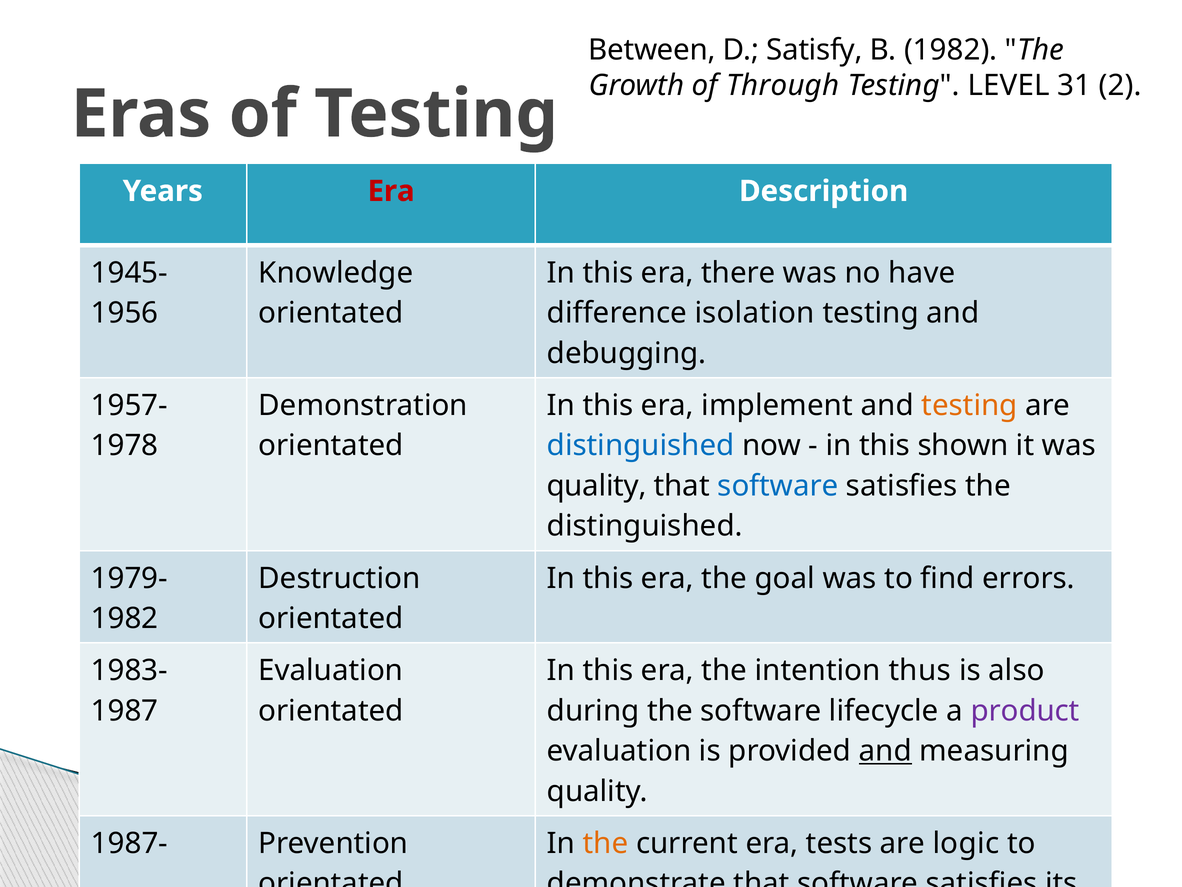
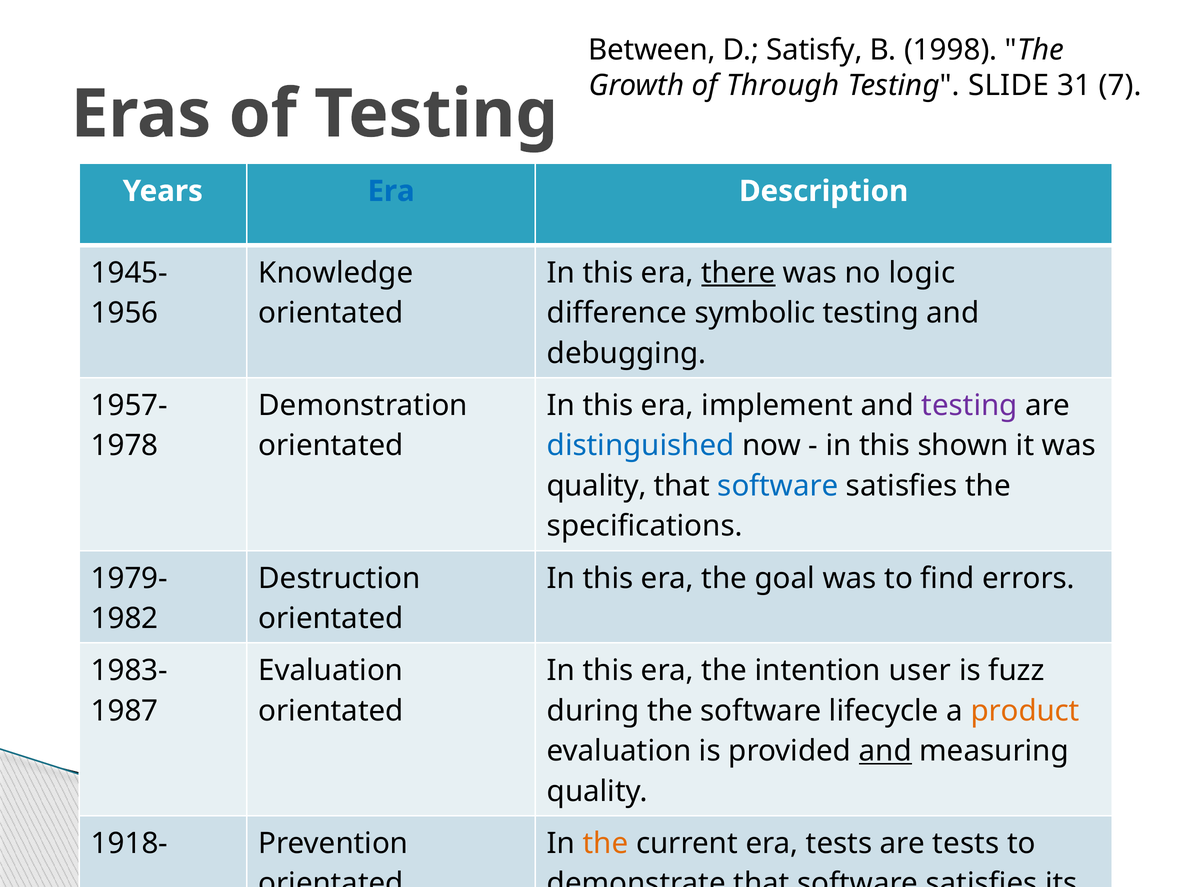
B 1982: 1982 -> 1998 (951, 50)
LEVEL: LEVEL -> SLIDE (1009, 86)
2: 2 -> 7 (1120, 86)
Era colour: red -> blue (391, 191)
there underline: none -> present (738, 273)
have: have -> logic (922, 273)
isolation: isolation -> symbolic (755, 313)
testing colour: orange -> purple (969, 405)
distinguished: distinguished -> specifications (645, 526)
thus: thus -> user (920, 670)
also: also -> fuzz (1016, 670)
product colour: purple -> orange (1025, 710)
1987-: 1987- -> 1918- (129, 843)
are logic: logic -> tests (966, 843)
